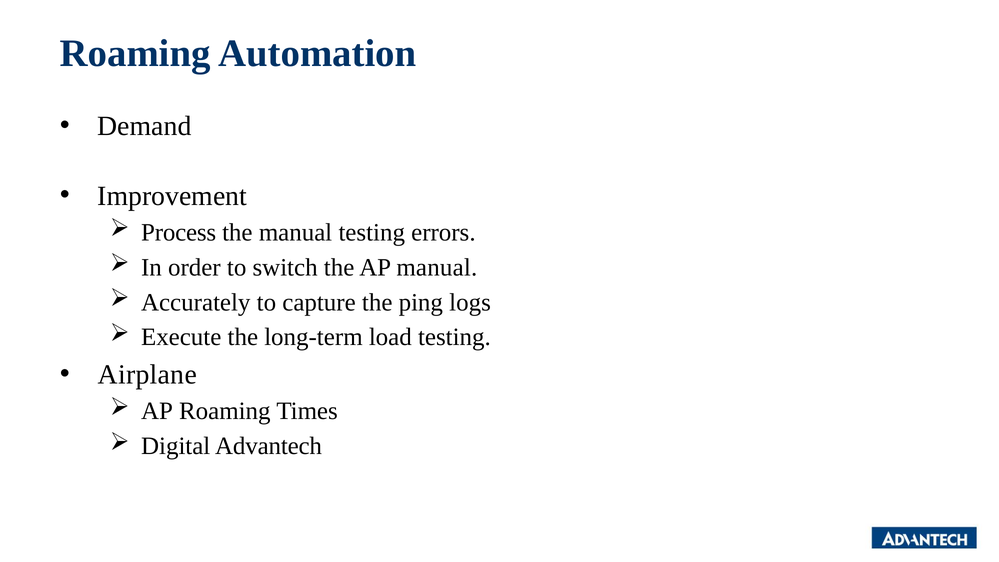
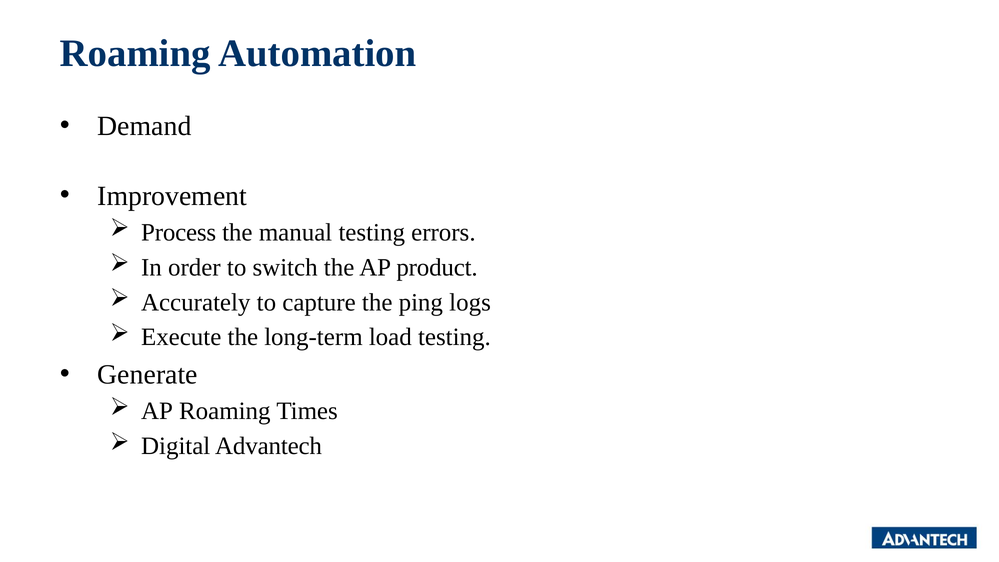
AP manual: manual -> product (437, 267)
Airplane: Airplane -> Generate (148, 375)
